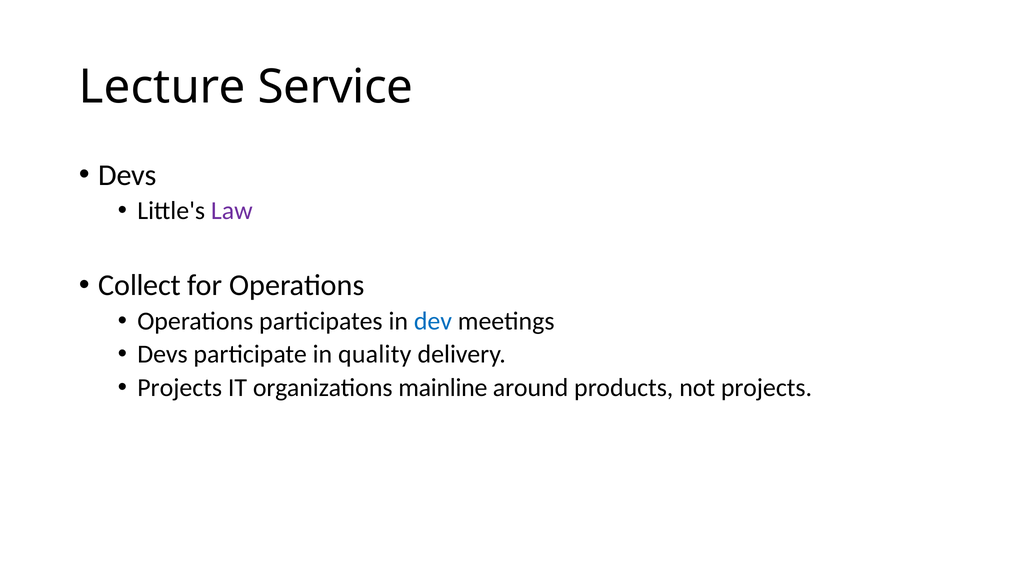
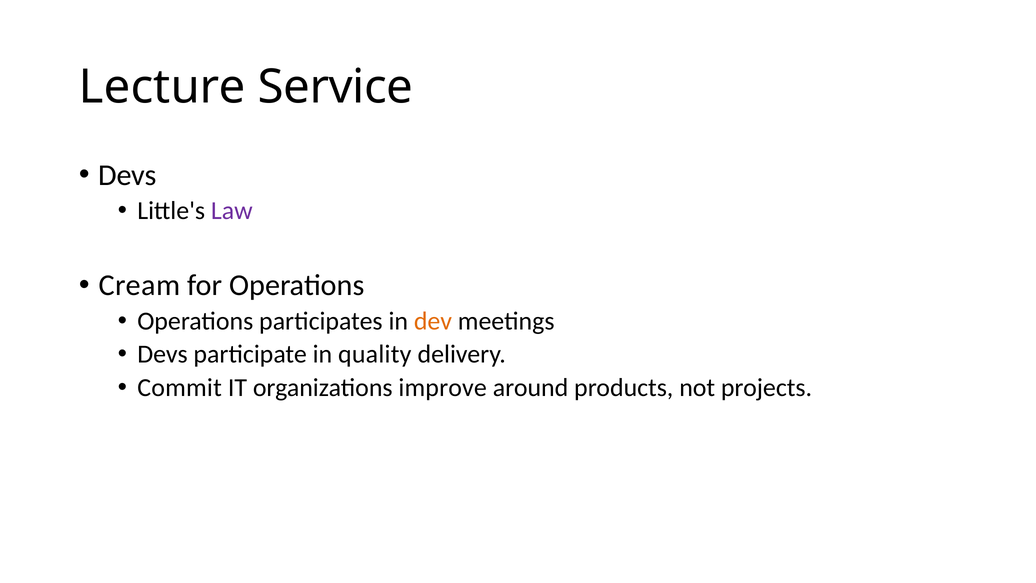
Collect: Collect -> Cream (139, 285)
dev colour: blue -> orange (433, 321)
Projects: Projects -> Commit (180, 388)
mainline: mainline -> improve (443, 388)
